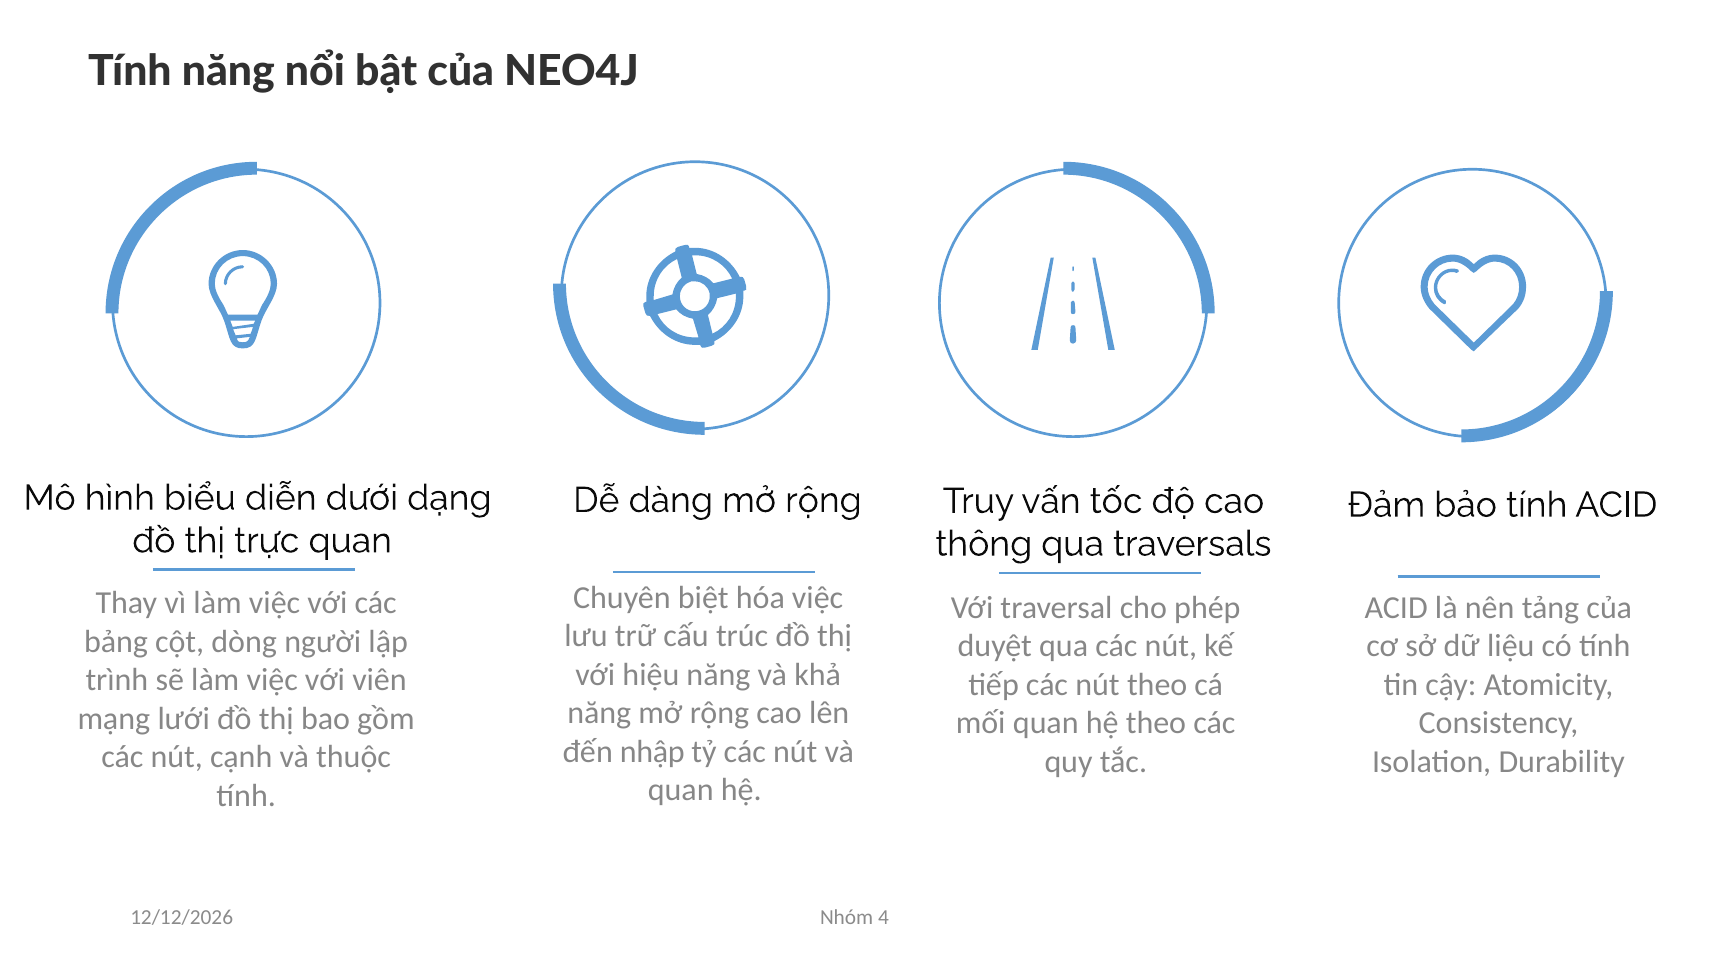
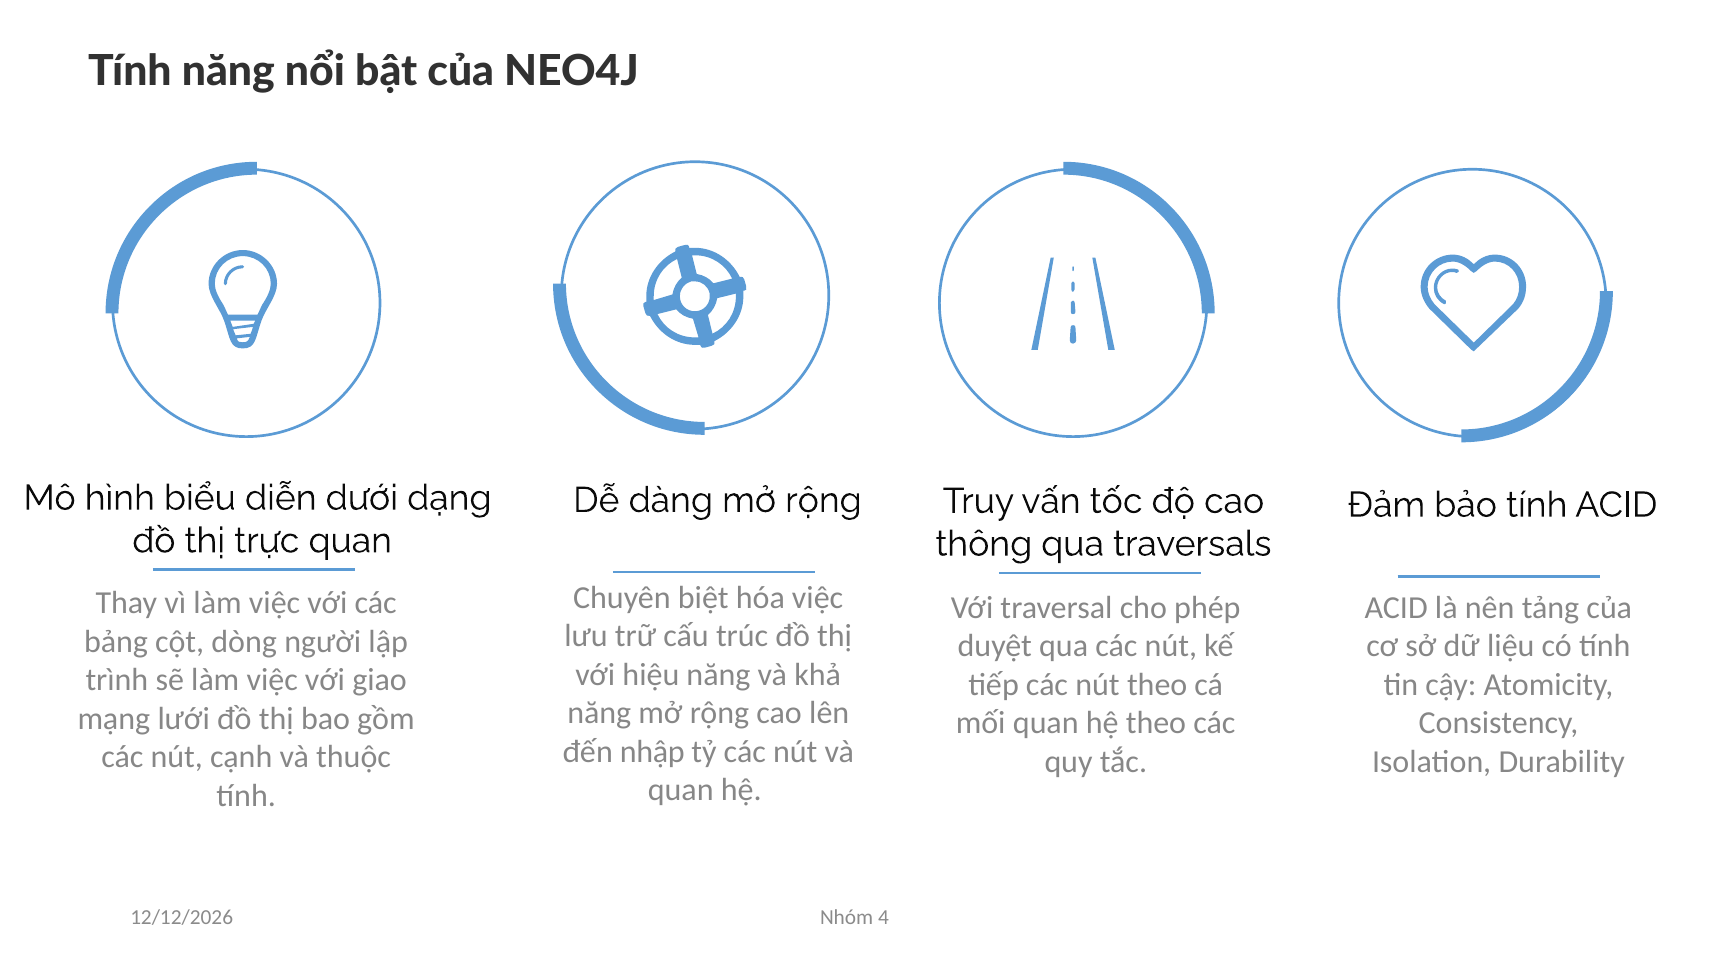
viên: viên -> giao (380, 680)
